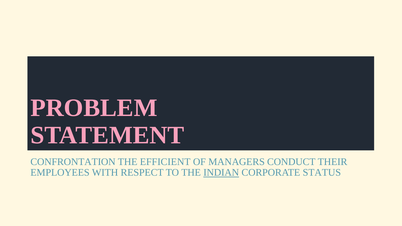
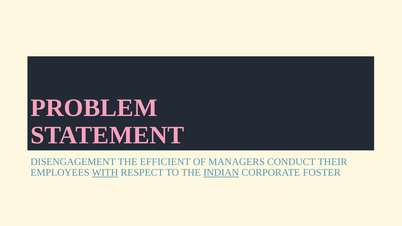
CONFRONTATION: CONFRONTATION -> DISENGAGEMENT (73, 162)
WITH underline: none -> present (105, 173)
STATUS: STATUS -> FOSTER (322, 173)
